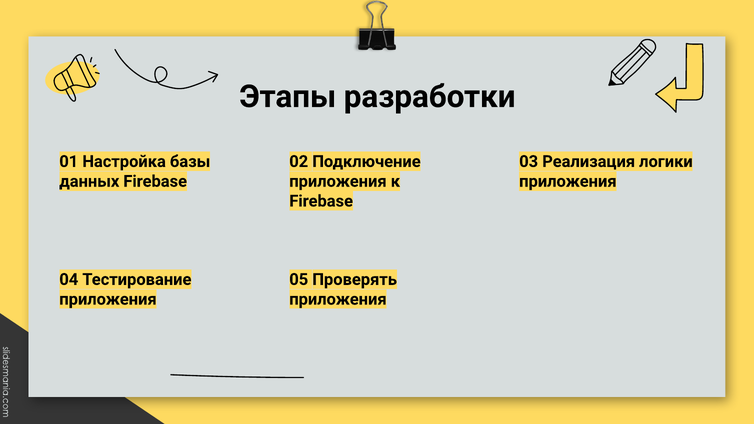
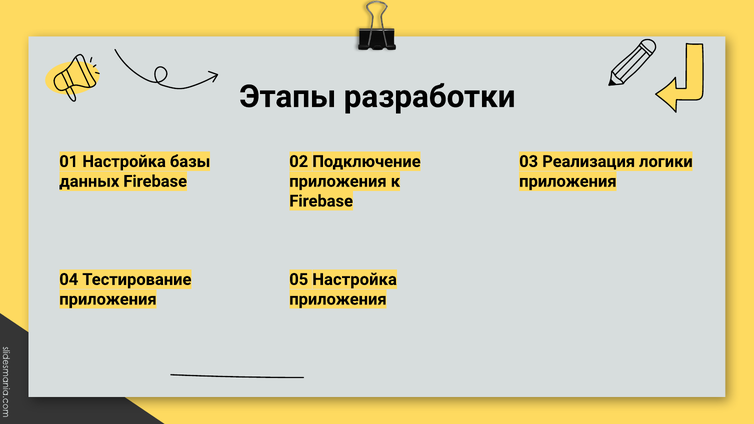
05 Проверять: Проверять -> Настройка (355, 280)
